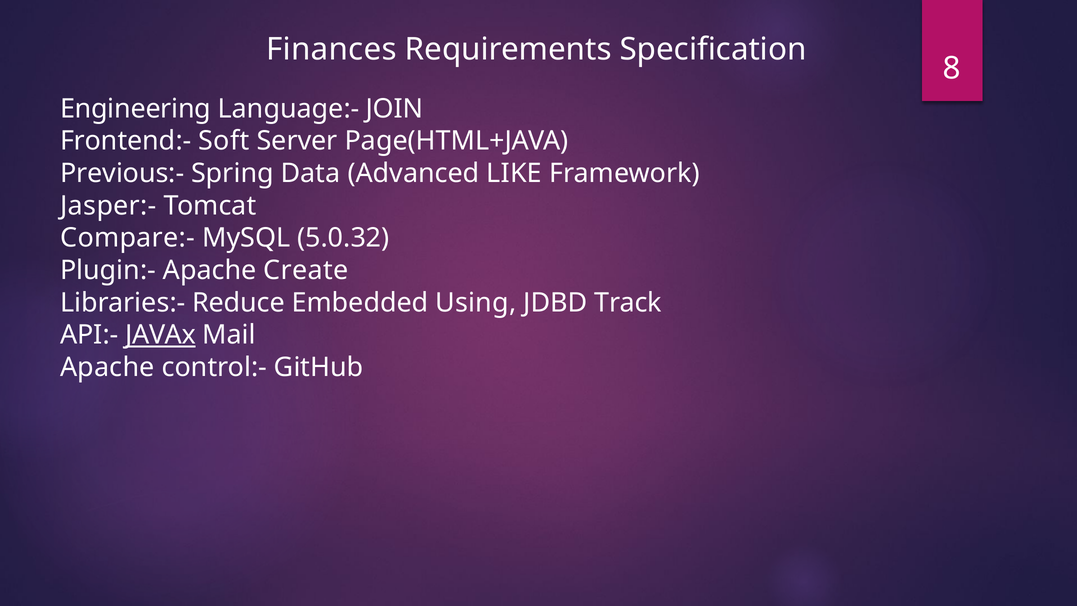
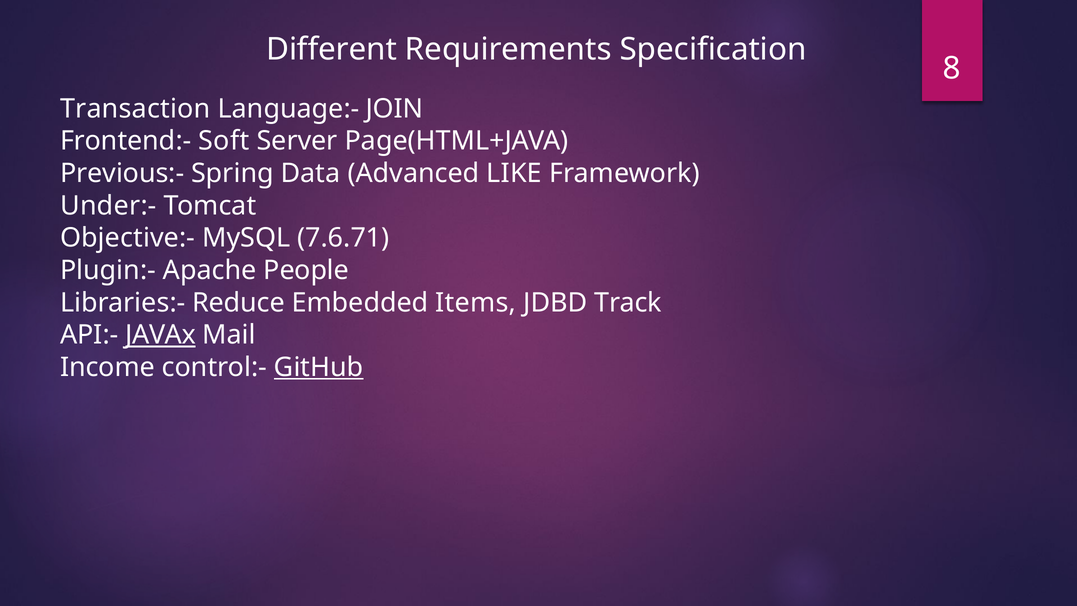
Finances: Finances -> Different (332, 49)
Engineering: Engineering -> Transaction (135, 109)
Jasper:-: Jasper:- -> Under:- (108, 206)
Compare:-: Compare:- -> Objective:- (128, 238)
5.0.32: 5.0.32 -> 7.6.71 (343, 238)
Create: Create -> People (306, 270)
Using: Using -> Items (476, 303)
Apache: Apache -> Income (107, 367)
GitHub underline: none -> present (319, 367)
